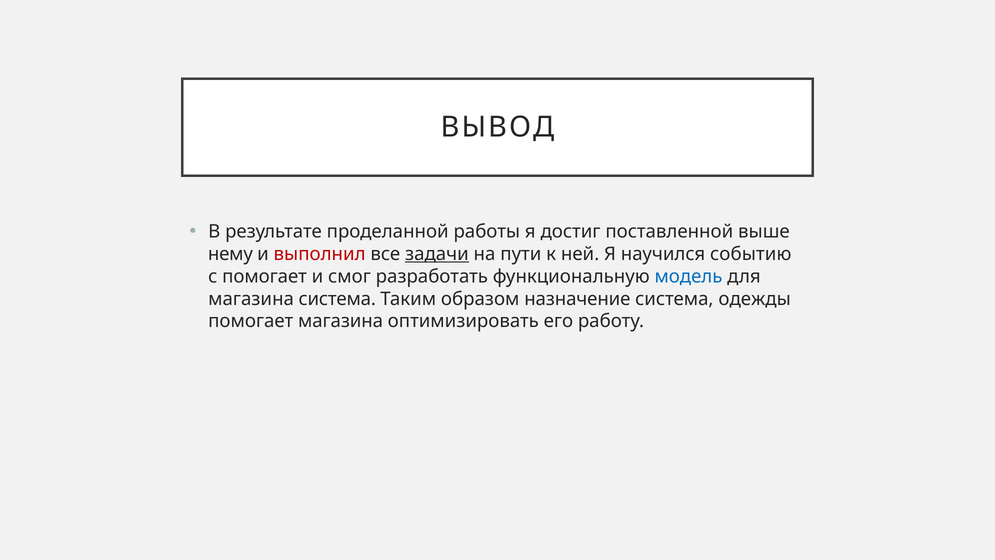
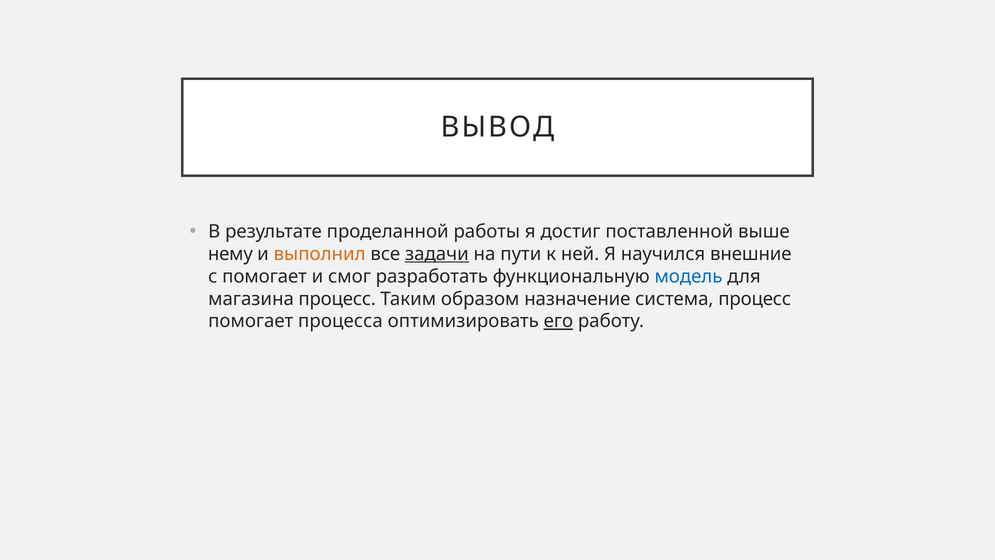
выполнил colour: red -> orange (320, 254)
событию: событию -> внешние (751, 254)
магазина система: система -> процесс (337, 299)
система одежды: одежды -> процесс (755, 299)
помогает магазина: магазина -> процесса (340, 321)
его underline: none -> present (558, 321)
